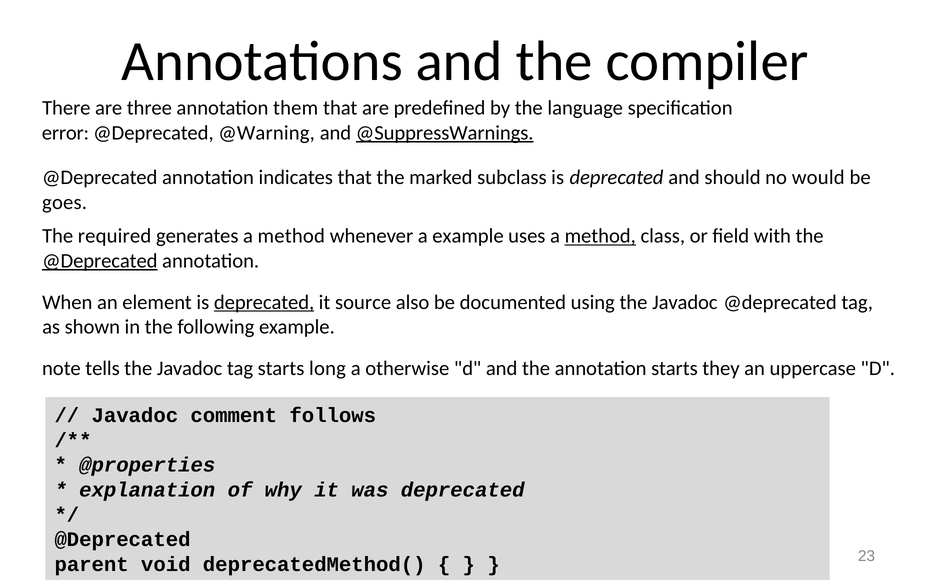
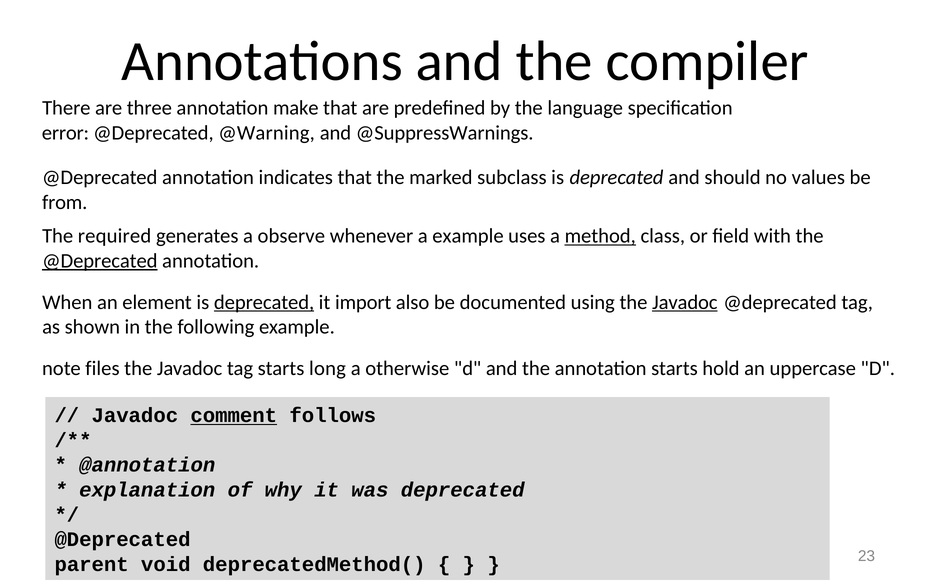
them: them -> make (296, 108)
@SuppressWarnings underline: present -> none (445, 133)
would: would -> values (818, 177)
goes: goes -> from (65, 202)
generates a method: method -> observe (291, 236)
source: source -> import (363, 302)
Javadoc underline: none -> present (685, 302)
tells: tells -> files (102, 368)
they: they -> hold (721, 368)
comment underline: none -> present (234, 415)
@properties: @properties -> @annotation (147, 465)
